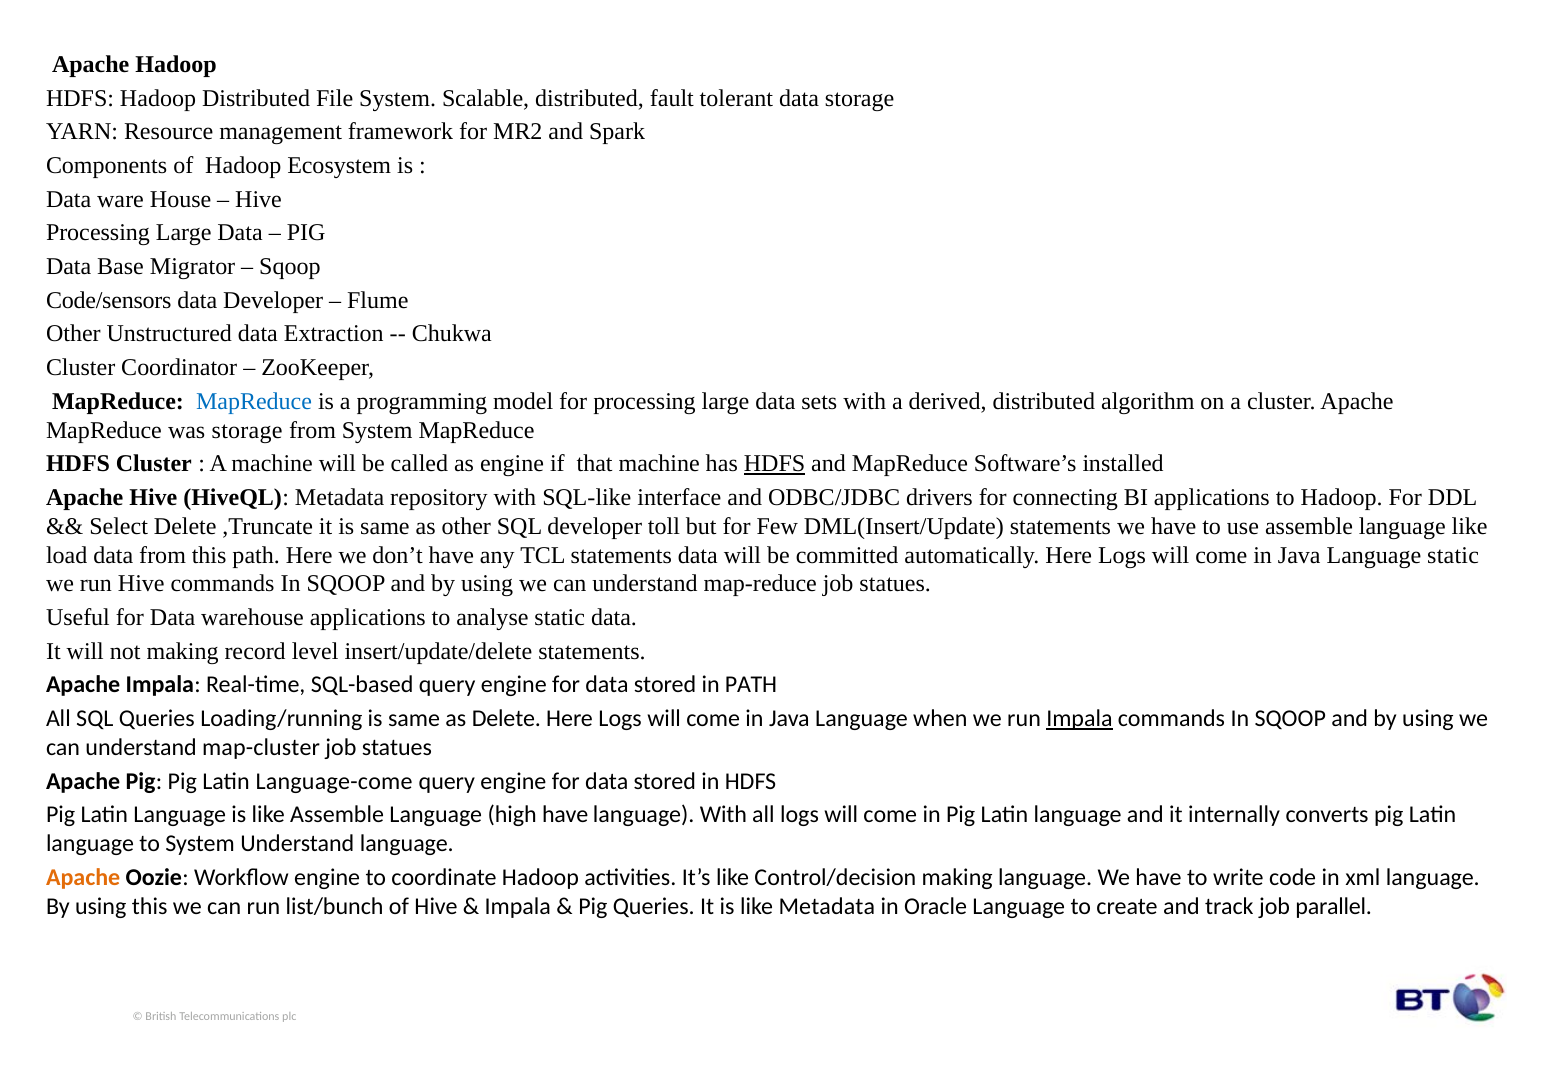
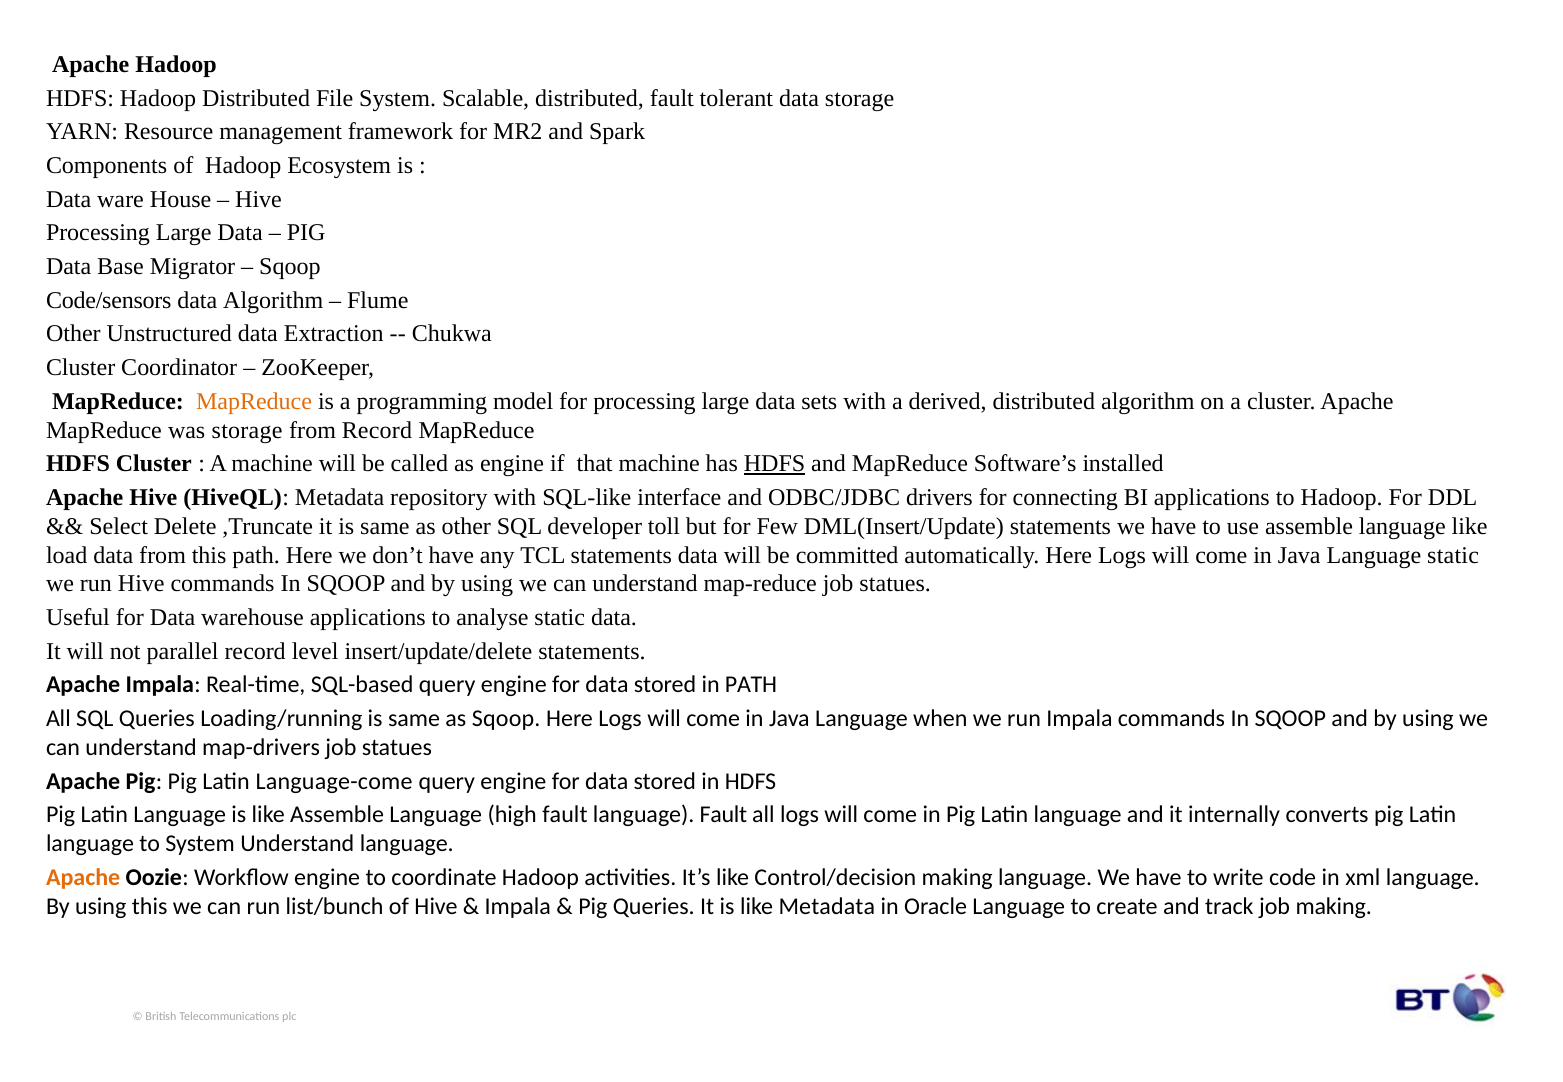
data Developer: Developer -> Algorithm (273, 300)
MapReduce colour: blue -> orange (254, 401)
from System: System -> Record (377, 430)
not making: making -> parallel (183, 651)
as Delete: Delete -> Sqoop (506, 719)
Impala underline: present -> none (1079, 719)
map-cluster: map-cluster -> map-drivers (261, 748)
high have: have -> fault (565, 815)
language With: With -> Fault (723, 815)
job parallel: parallel -> making (1334, 906)
